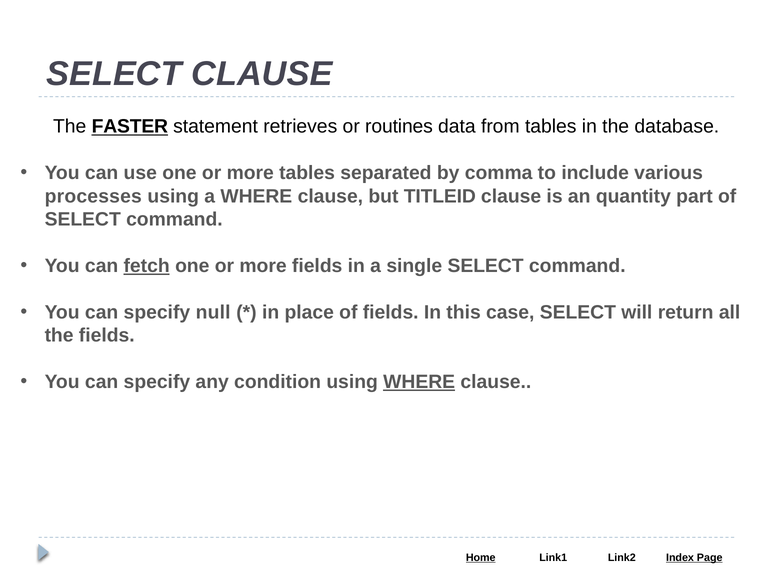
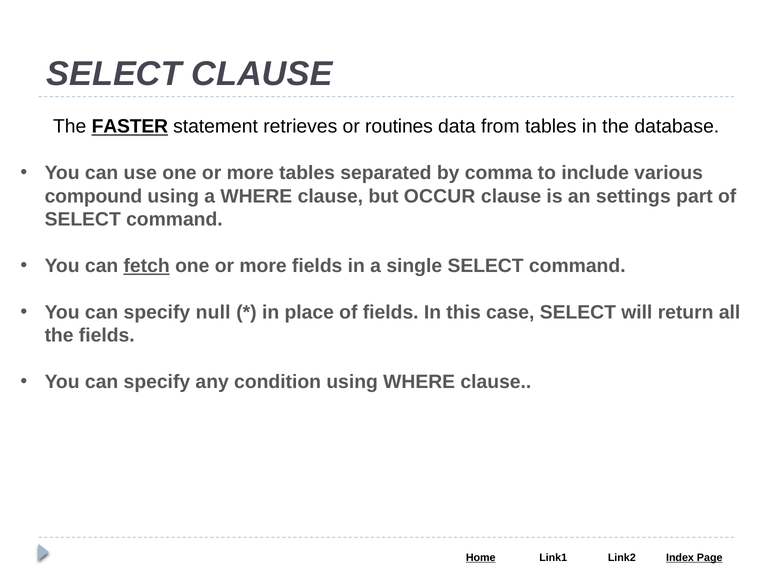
processes: processes -> compound (93, 196)
TITLEID: TITLEID -> OCCUR (440, 196)
quantity: quantity -> settings (633, 196)
WHERE underline: present -> none (419, 382)
